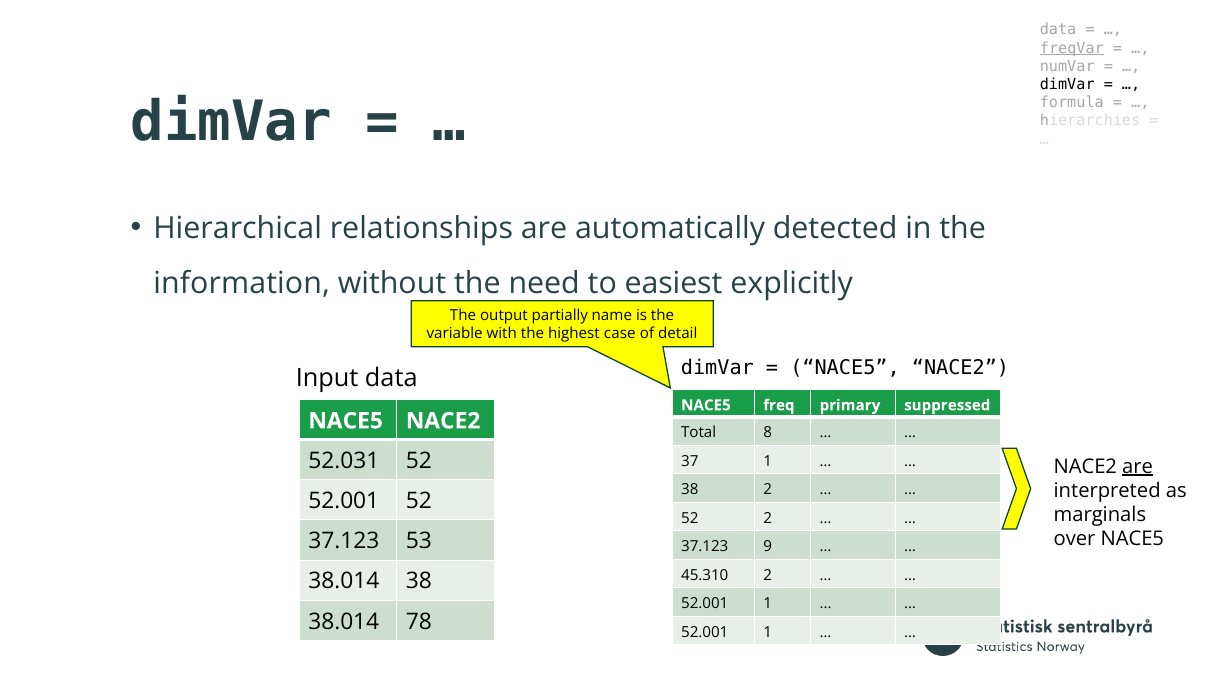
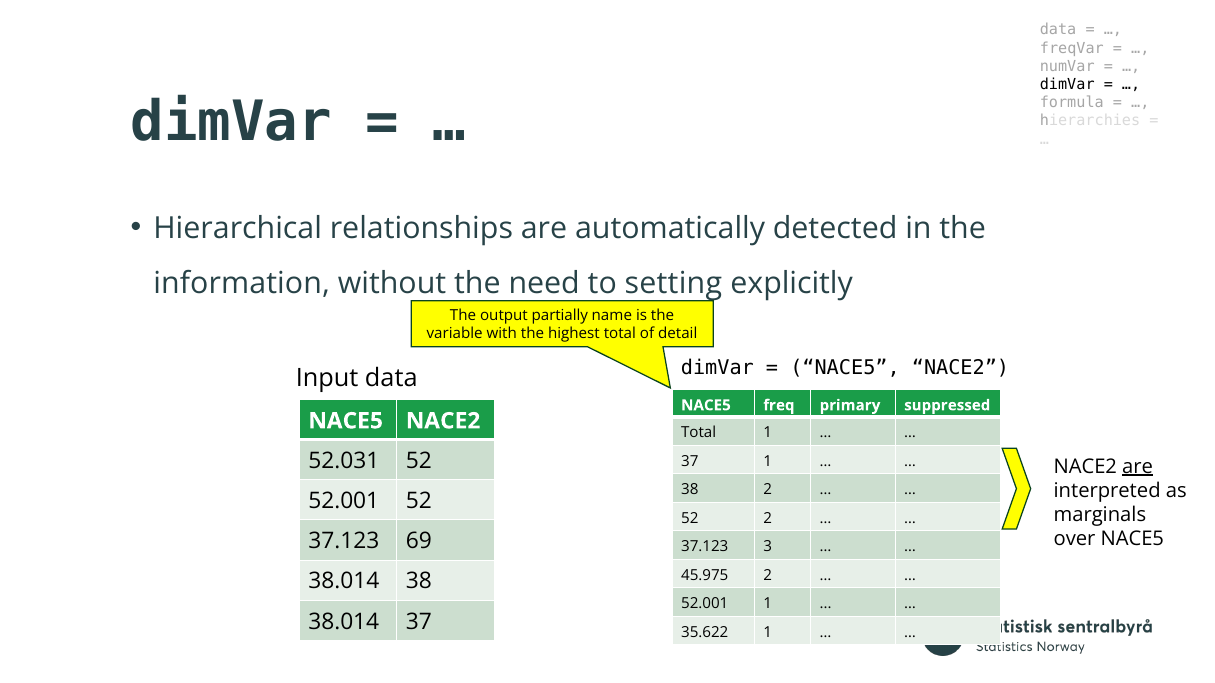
freqVar underline: present -> none (1072, 48)
easiest: easiest -> setting (673, 283)
highest case: case -> total (620, 334)
Total 8: 8 -> 1 (768, 433)
53: 53 -> 69 (419, 542)
9: 9 -> 3 (768, 547)
45.310: 45.310 -> 45.975 (705, 576)
38.014 78: 78 -> 37 (419, 622)
52.001: 52.001 -> 35.622 (705, 633)
